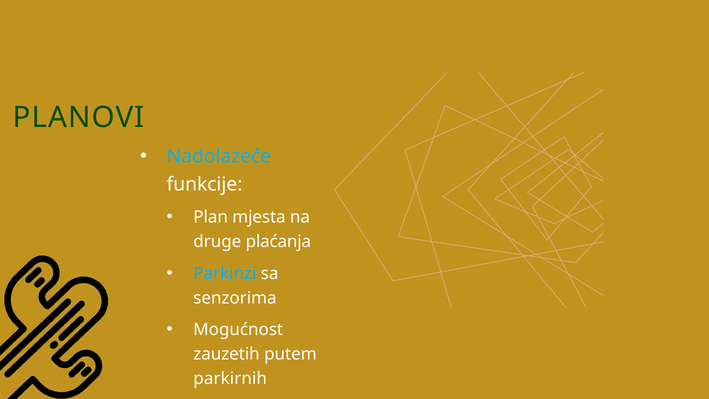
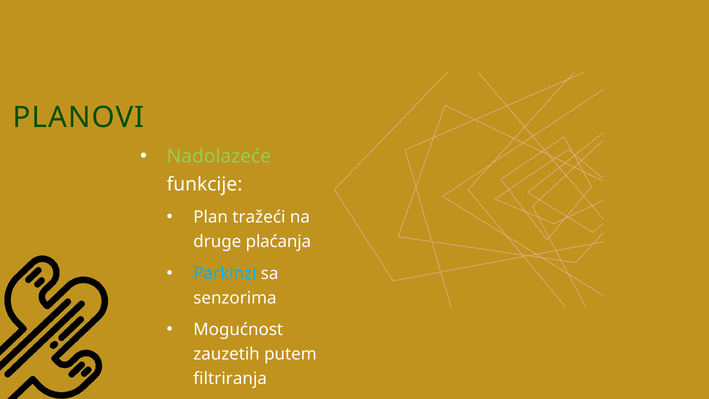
Nadolazeće colour: light blue -> light green (219, 157)
mjesta: mjesta -> tražeći (259, 217)
parkirnih: parkirnih -> filtriranja (230, 379)
